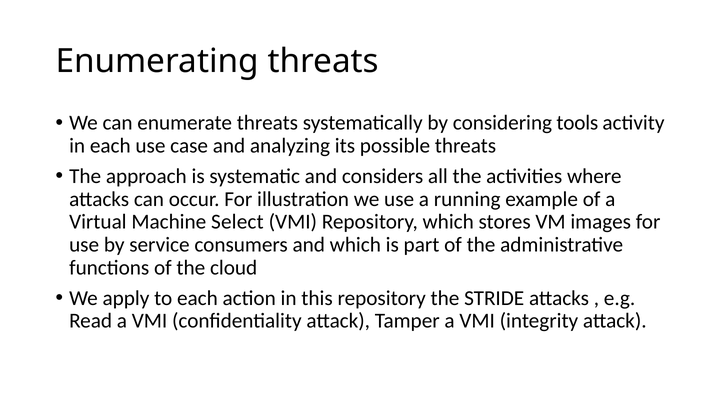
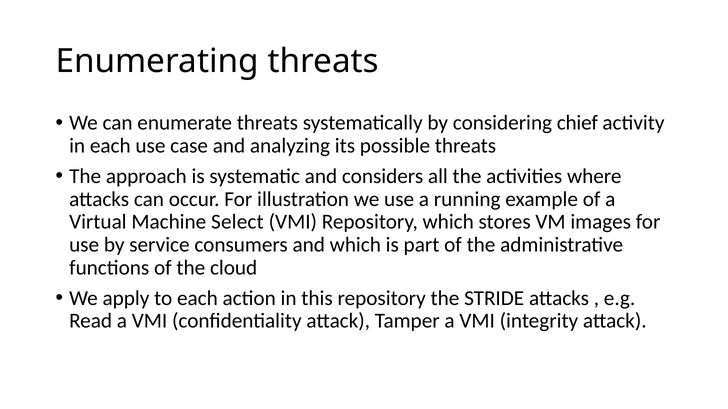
tools: tools -> chief (577, 123)
